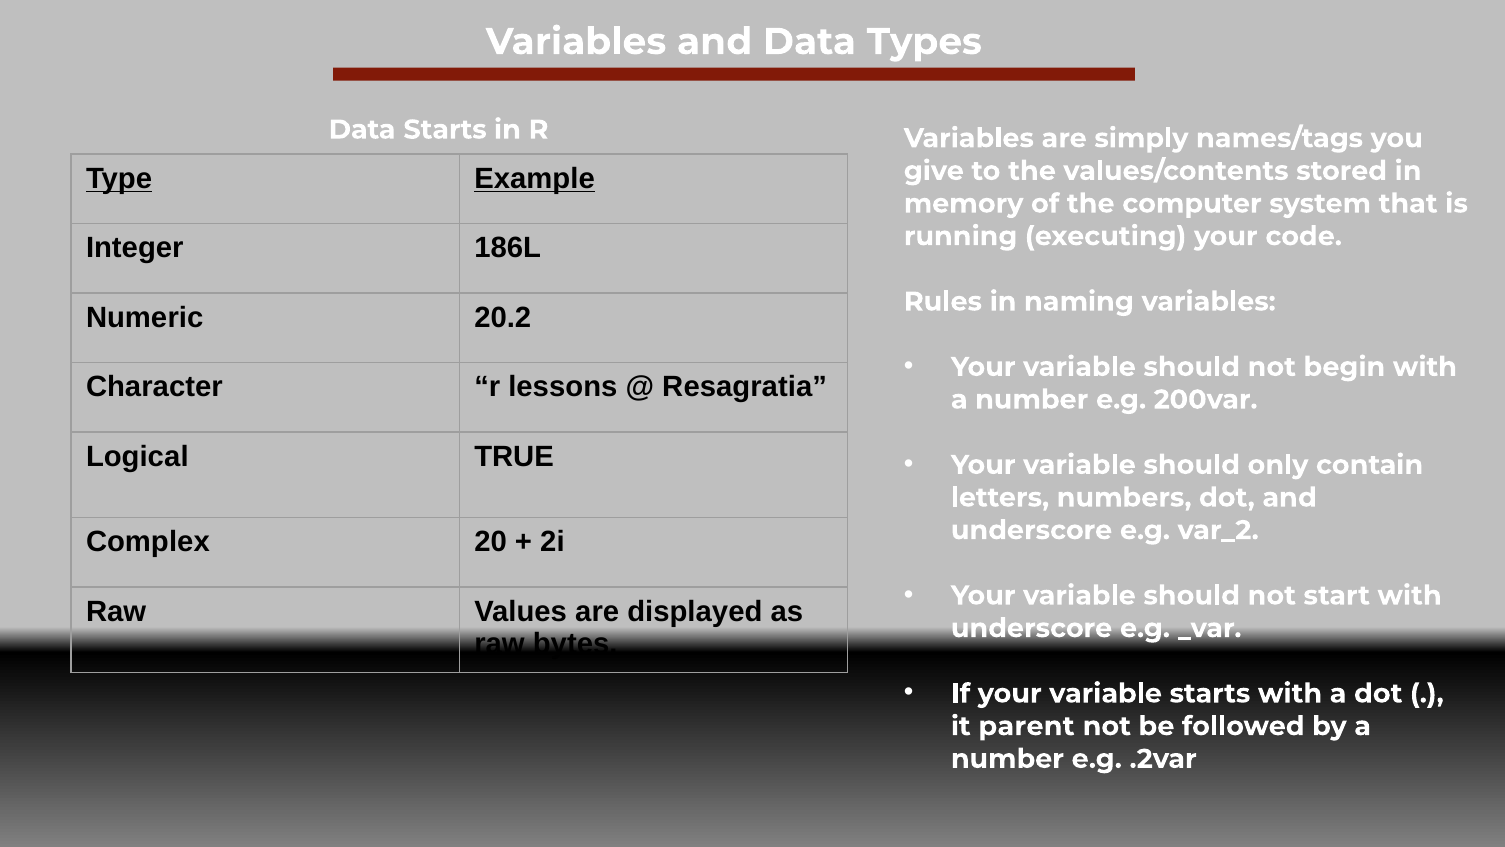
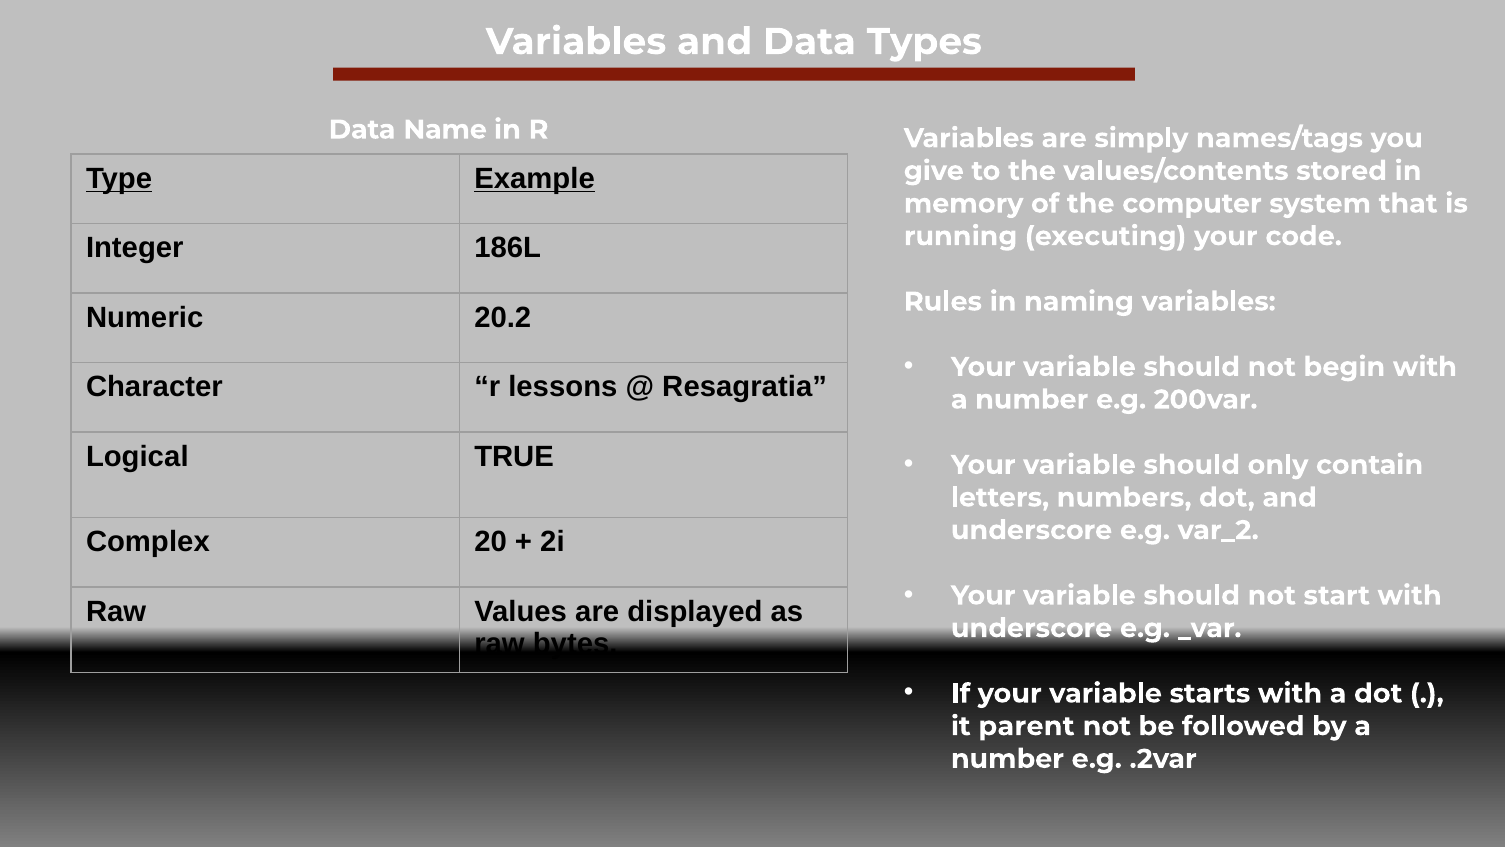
Data Starts: Starts -> Name (445, 130)
